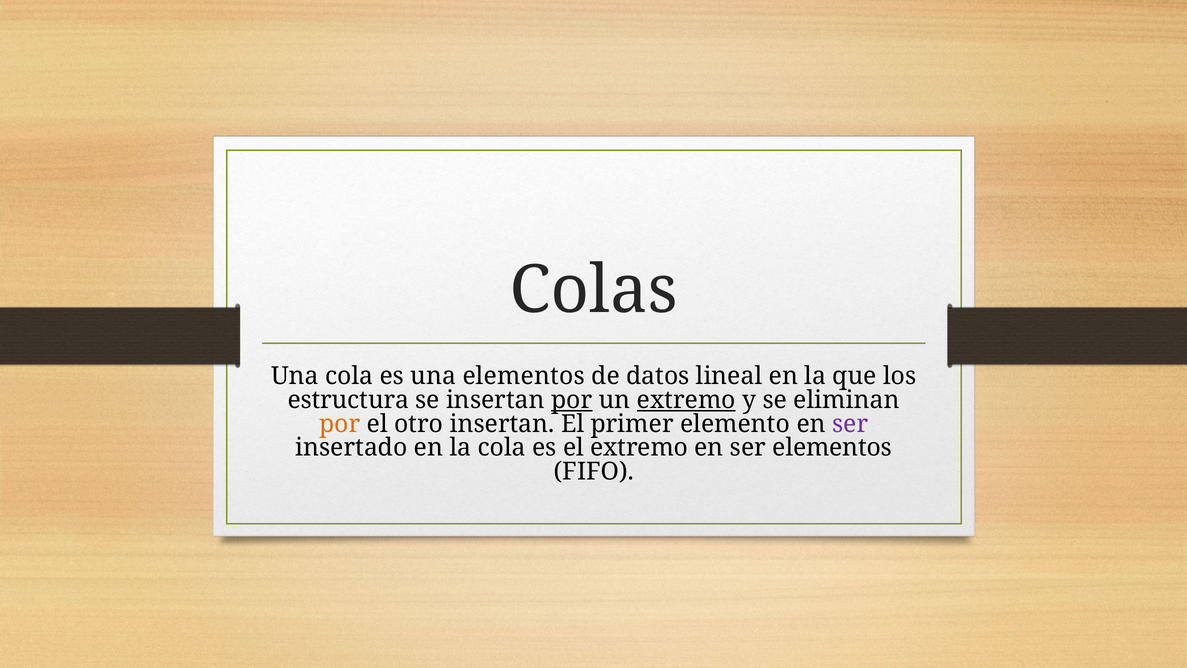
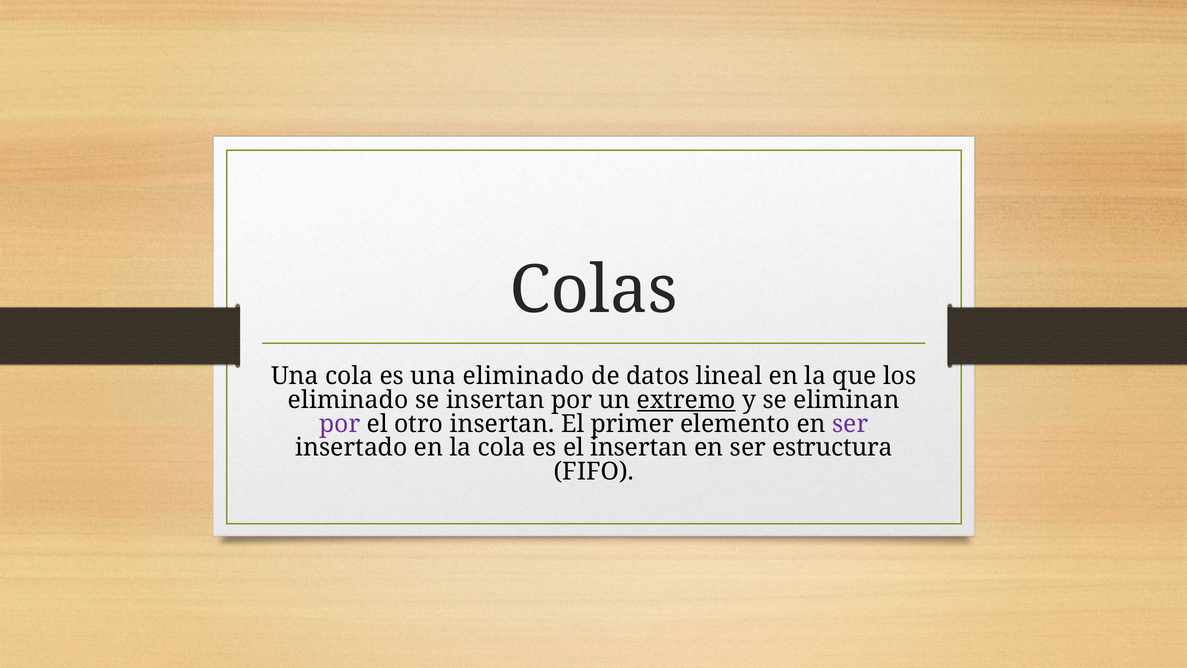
una elementos: elementos -> eliminado (524, 376)
estructura: estructura -> eliminado (348, 400)
por underline: present -> none (572, 400)
por colour: orange -> purple (340, 424)
el extremo: extremo -> insertan (639, 447)
ser elementos: elementos -> estructura (832, 447)
